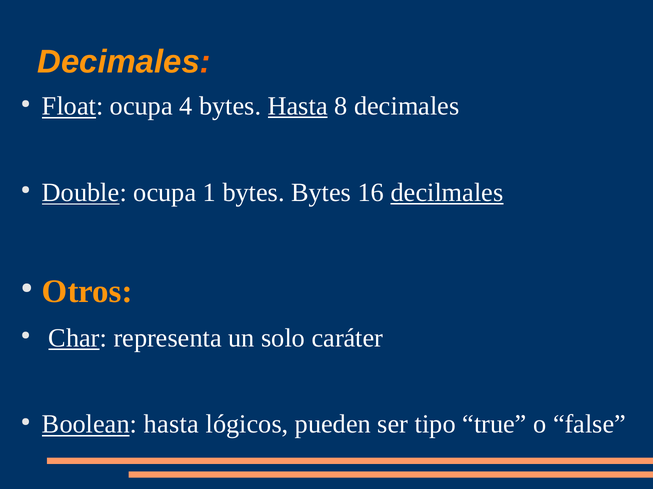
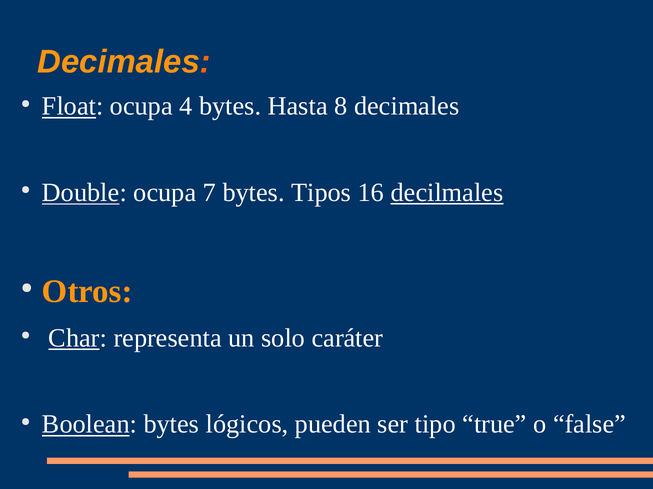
Hasta underline: present -> none (298, 106)
1: 1 -> 7 (209, 193)
bytes Bytes: Bytes -> Tipos (321, 193)
Boolean hasta: hasta -> bytes (171, 425)
